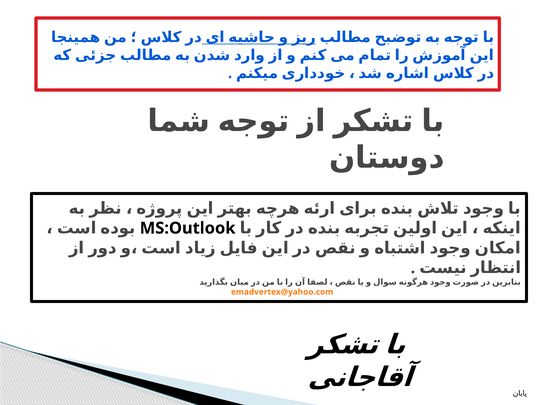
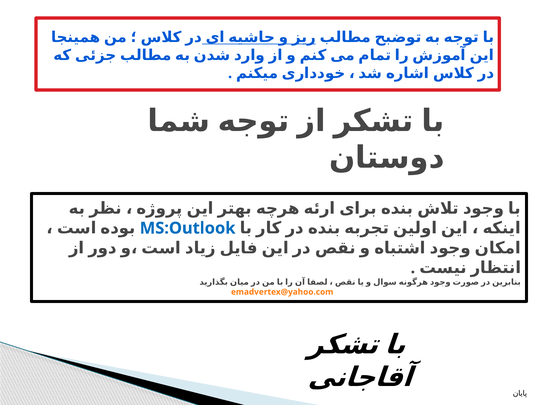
MS:Outlook colour: black -> blue (188, 228)
